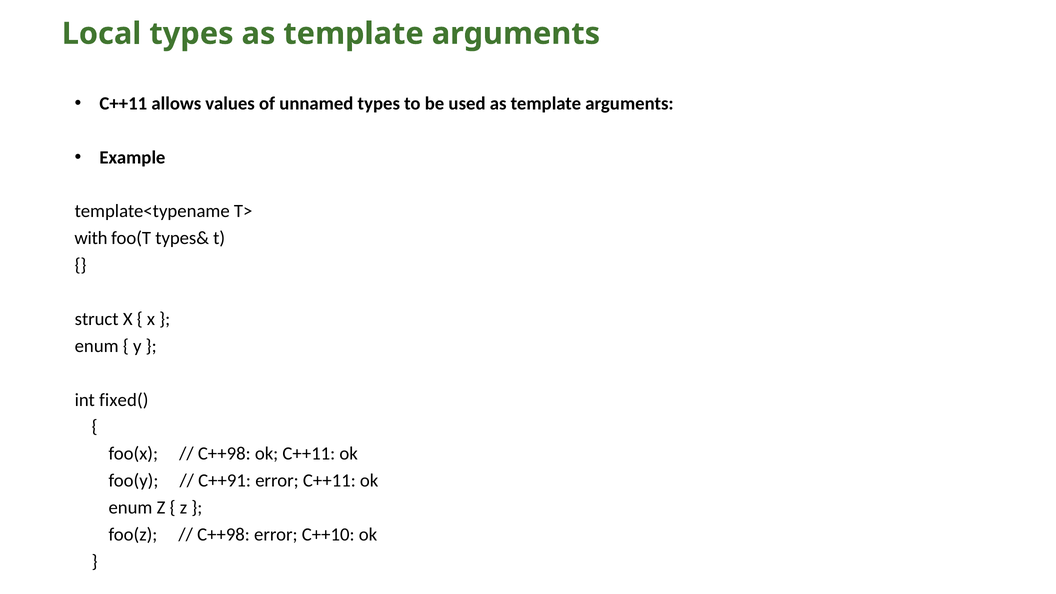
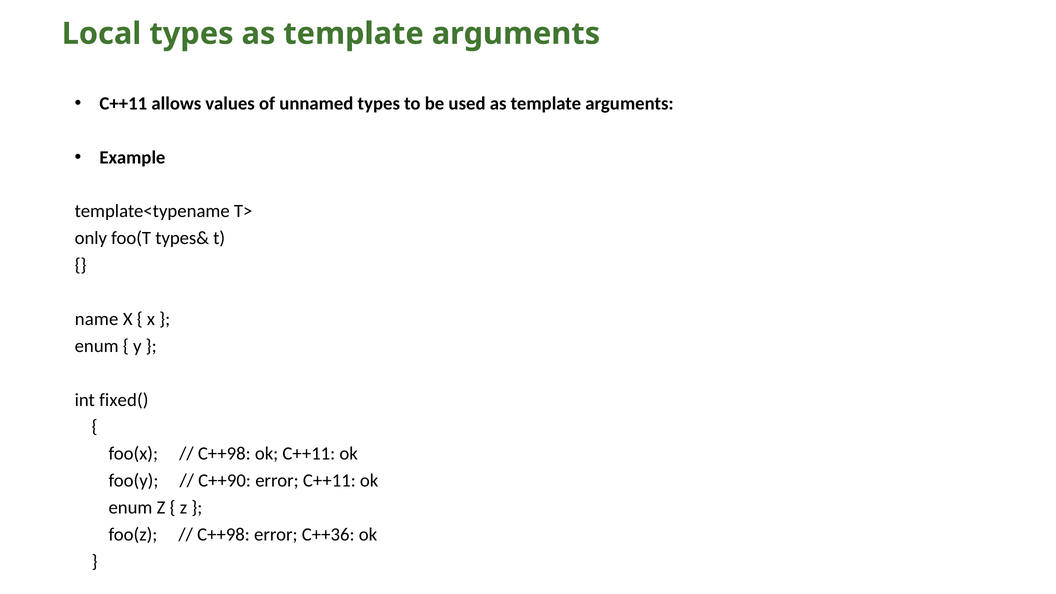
with: with -> only (91, 238)
struct: struct -> name (97, 319)
C++91: C++91 -> C++90 (225, 481)
C++10: C++10 -> C++36 (328, 535)
